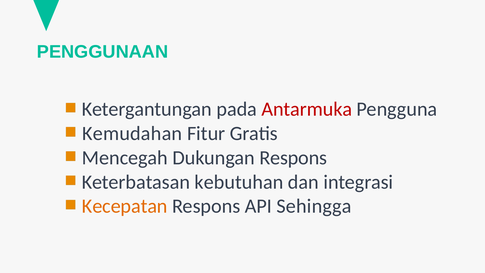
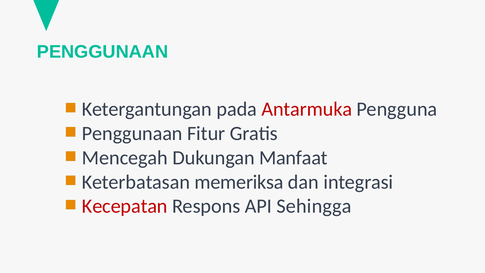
Kemudahan: Kemudahan -> Penggunaan (132, 133)
Dukungan Respons: Respons -> Manfaat (293, 158)
kebutuhan: kebutuhan -> memeriksa (239, 182)
Kecepatan colour: orange -> red (125, 206)
